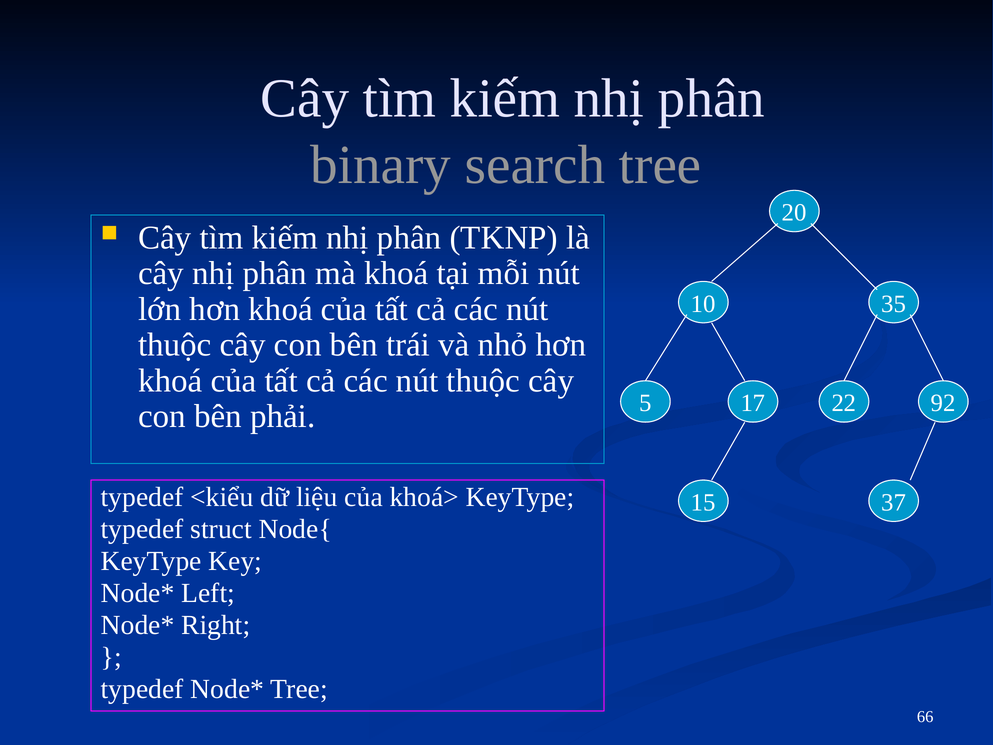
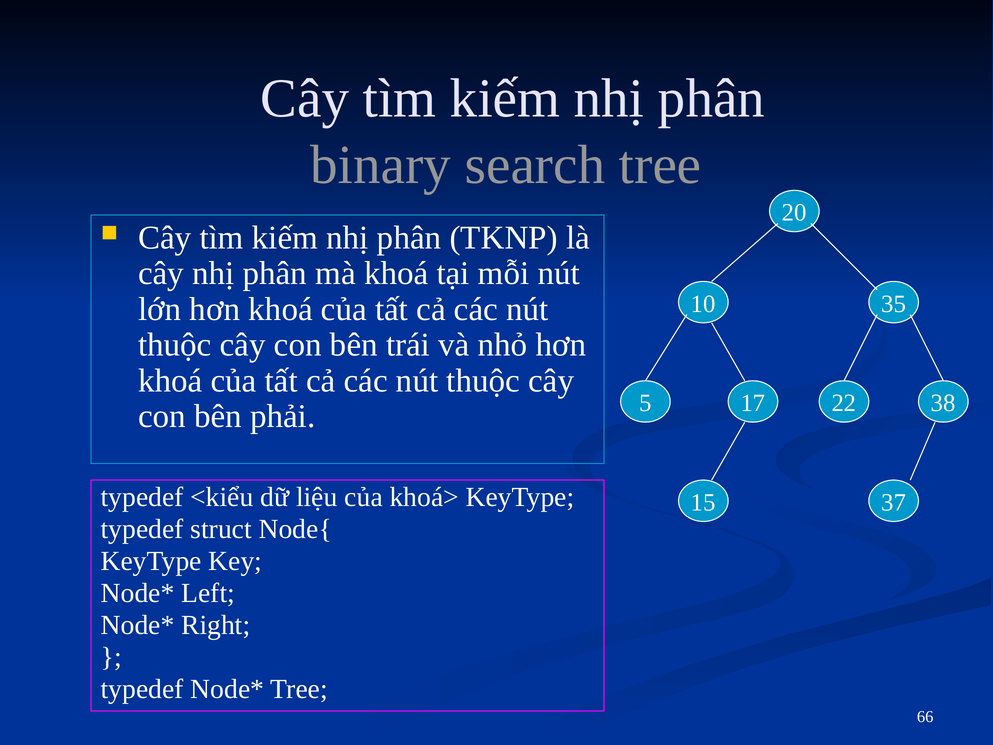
92: 92 -> 38 (943, 403)
